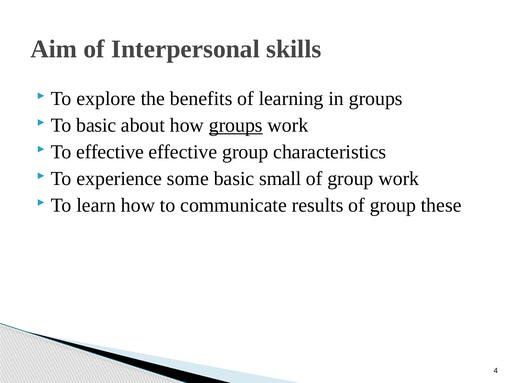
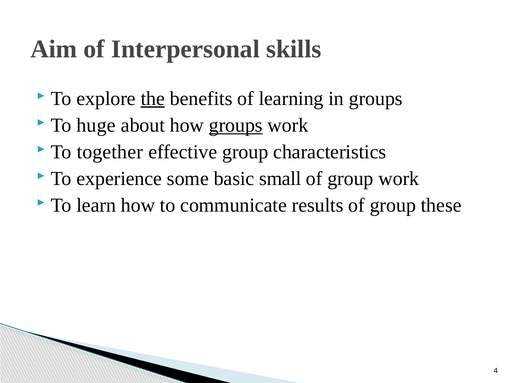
the underline: none -> present (153, 98)
To basic: basic -> huge (96, 125)
To effective: effective -> together (110, 152)
